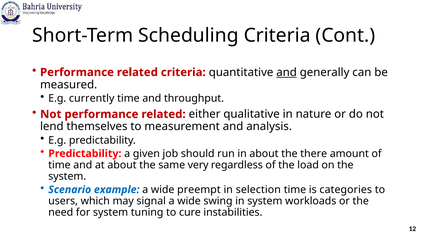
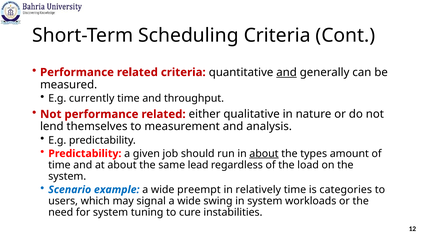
about underline: none -> present (264, 154)
there: there -> types (314, 154)
very: very -> lead (198, 165)
selection: selection -> relatively (258, 190)
